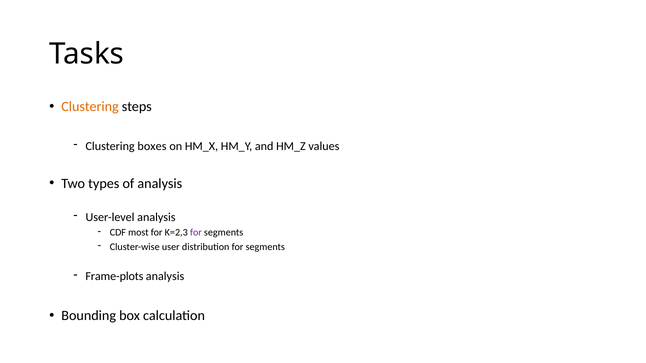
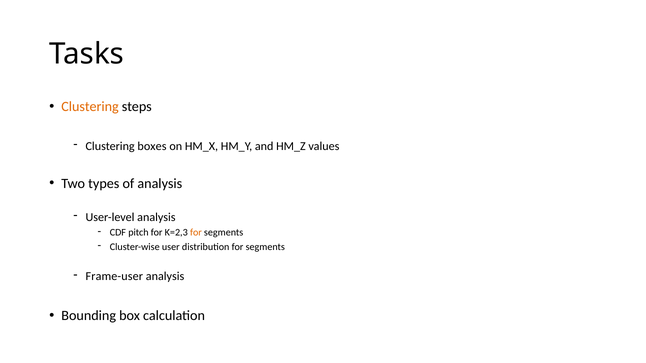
most: most -> pitch (138, 233)
for colour: purple -> orange (196, 233)
Frame-plots: Frame-plots -> Frame-user (114, 277)
